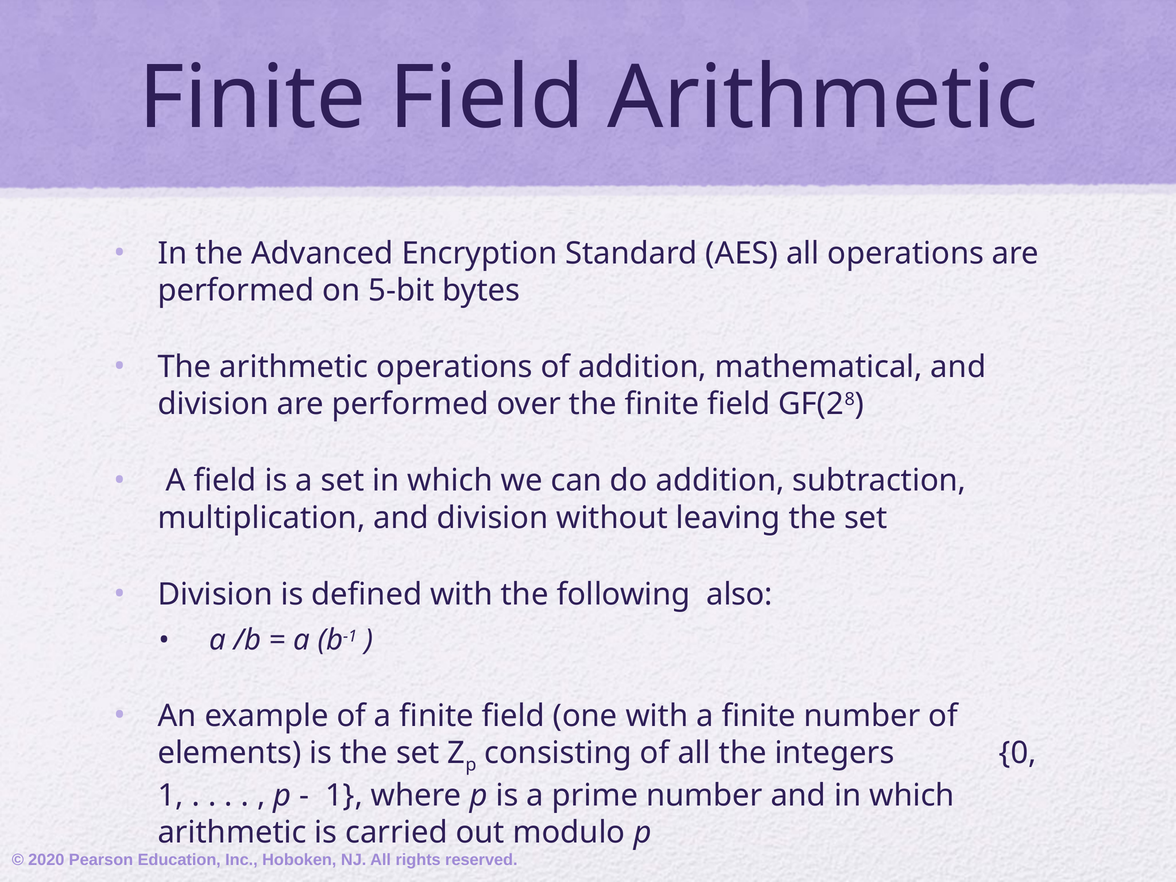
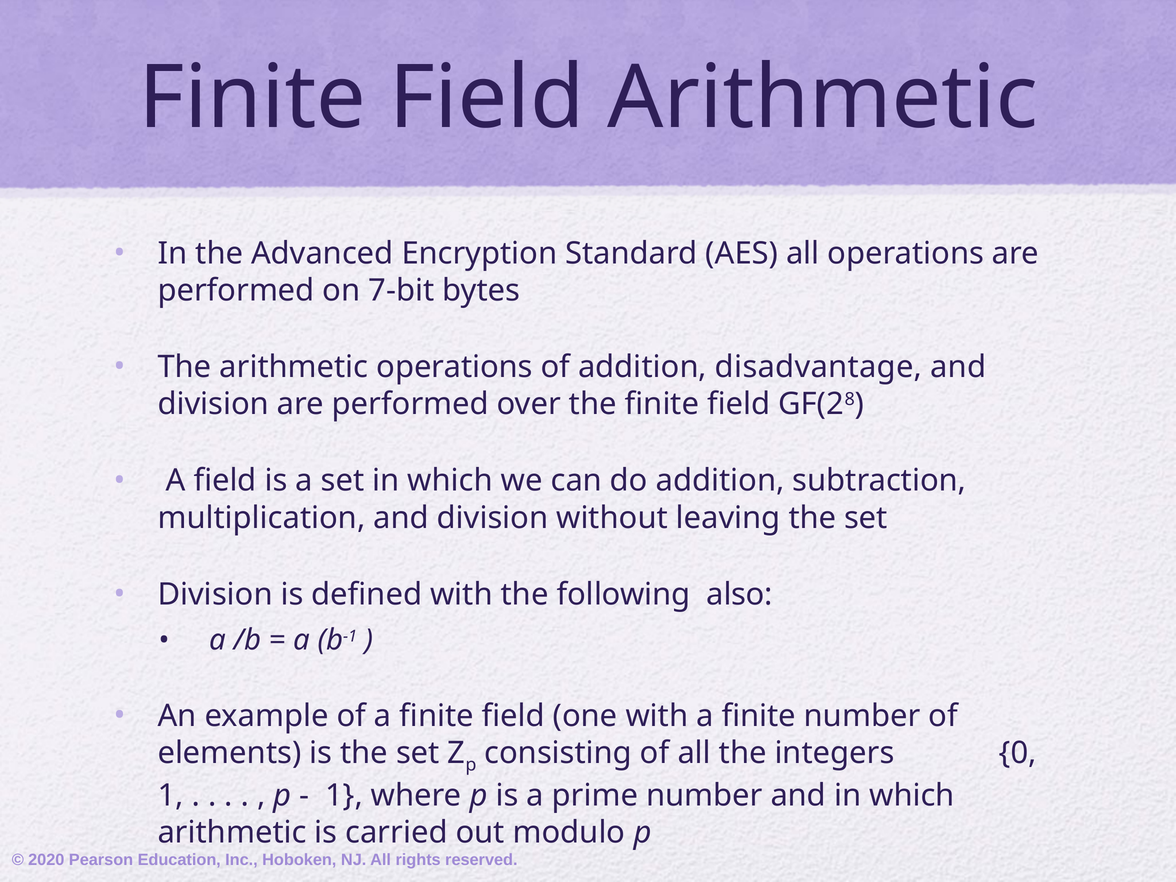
5-bit: 5-bit -> 7-bit (401, 291)
mathematical: mathematical -> disadvantage (819, 367)
